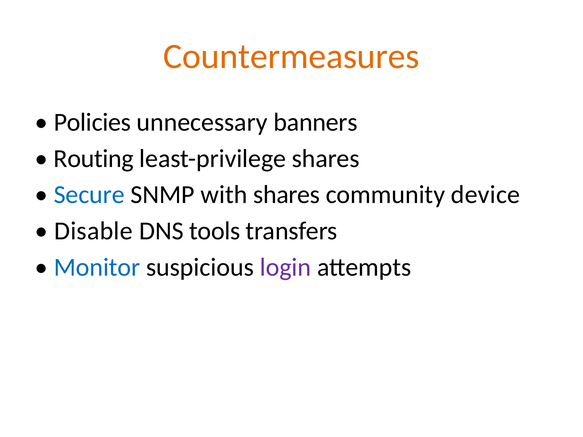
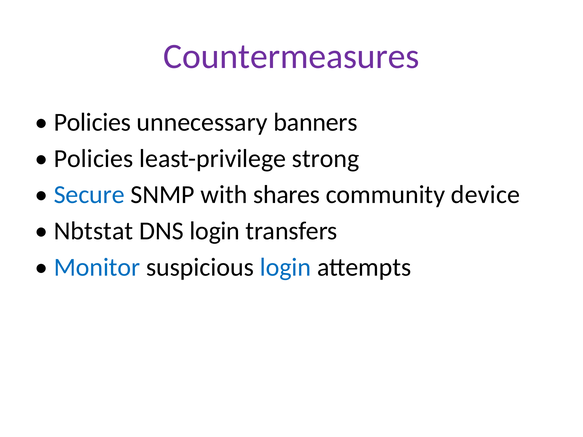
Countermeasures colour: orange -> purple (291, 56)
Routing: Routing -> Policies (93, 159)
least-privilege shares: shares -> strong (326, 159)
Disable: Disable -> Nbtstat (93, 231)
DNS tools: tools -> login (215, 231)
login colour: purple -> blue (285, 267)
